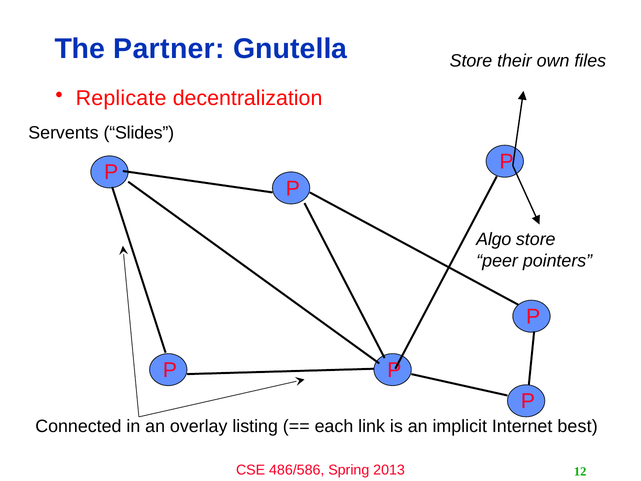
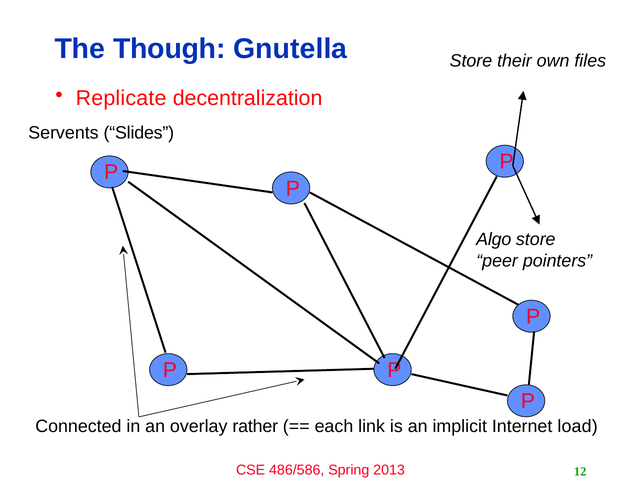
Partner: Partner -> Though (169, 49)
listing: listing -> rather (255, 426)
best: best -> load (578, 426)
